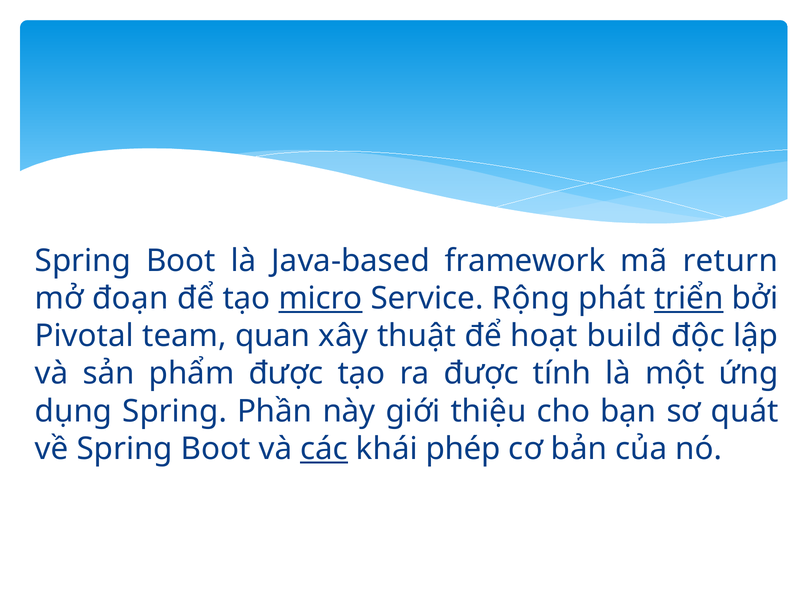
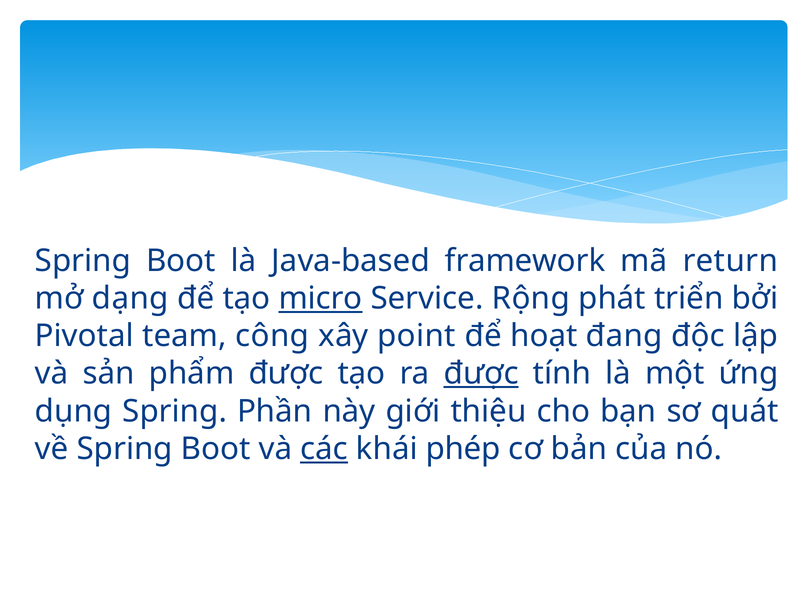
đoạn: đoạn -> dạng (130, 298)
triển underline: present -> none (689, 298)
quan: quan -> công (272, 336)
thuật: thuật -> point (416, 336)
build: build -> đang (624, 336)
được underline: none -> present (481, 373)
